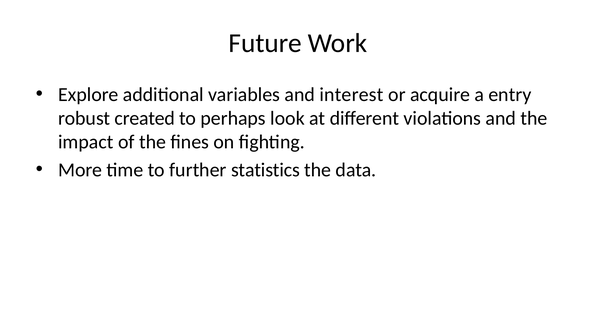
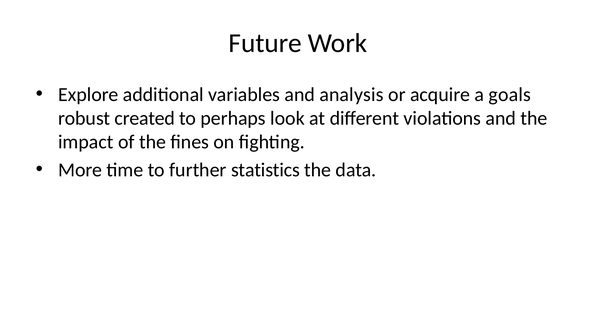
interest: interest -> analysis (351, 95)
entry: entry -> goals (510, 95)
